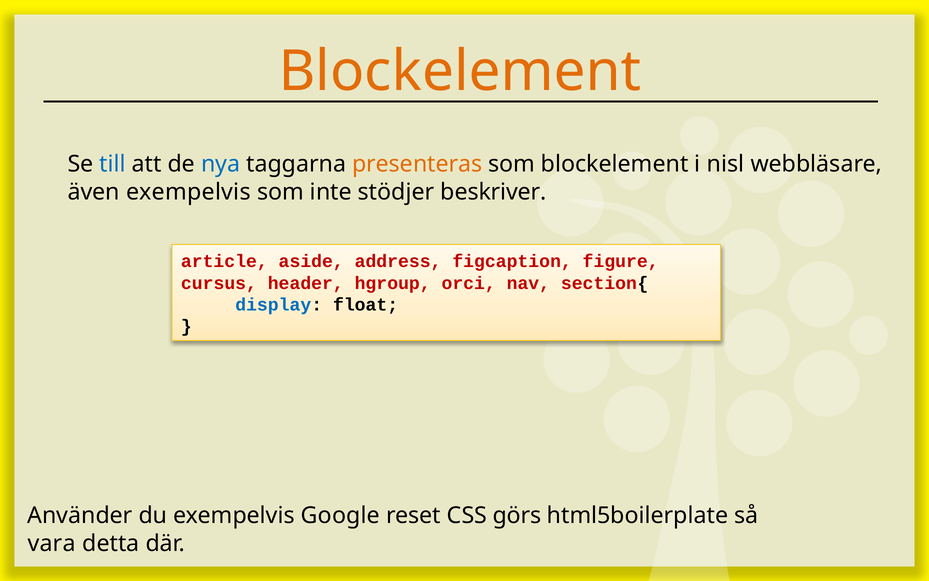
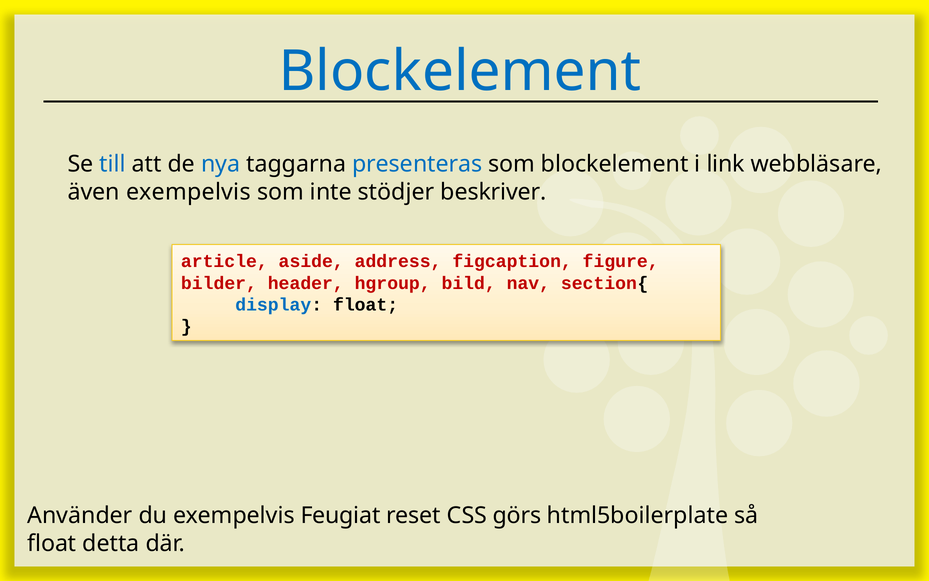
Blockelement colour: orange -> blue (460, 72)
presenteras colour: orange -> blue (417, 164)
nisl: nisl -> link (726, 164)
cursus: cursus -> bilder (219, 283)
orci: orci -> bild (469, 283)
Google: Google -> Feugiat (341, 515)
vara: vara -> float (52, 543)
